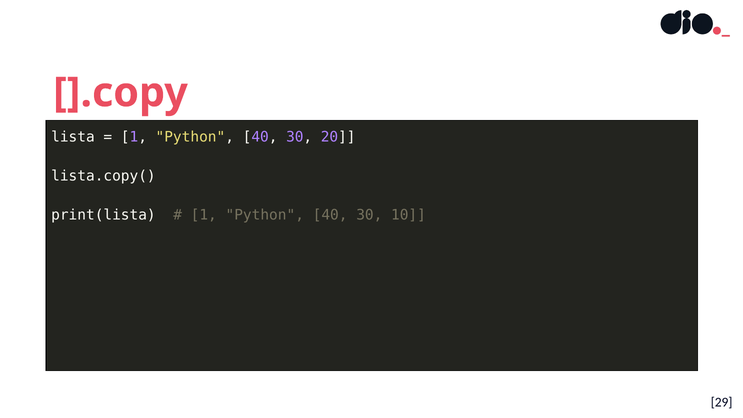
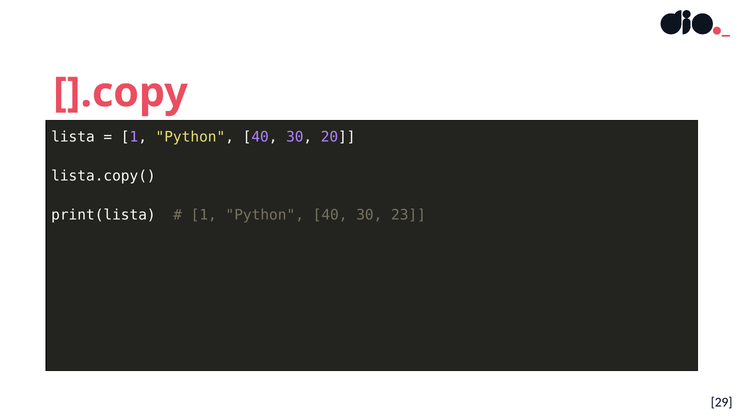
10: 10 -> 23 (408, 215)
